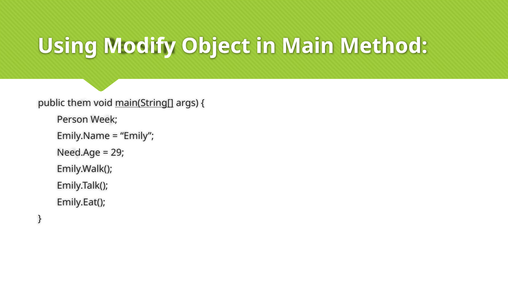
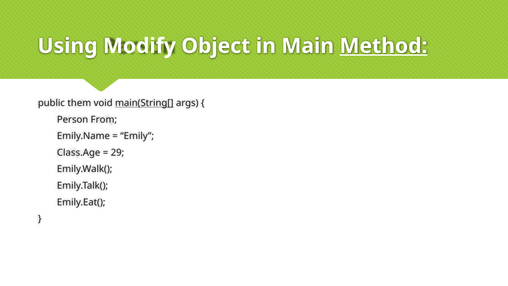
Method underline: none -> present (384, 46)
Week: Week -> From (104, 119)
Need.Age: Need.Age -> Class.Age (79, 152)
